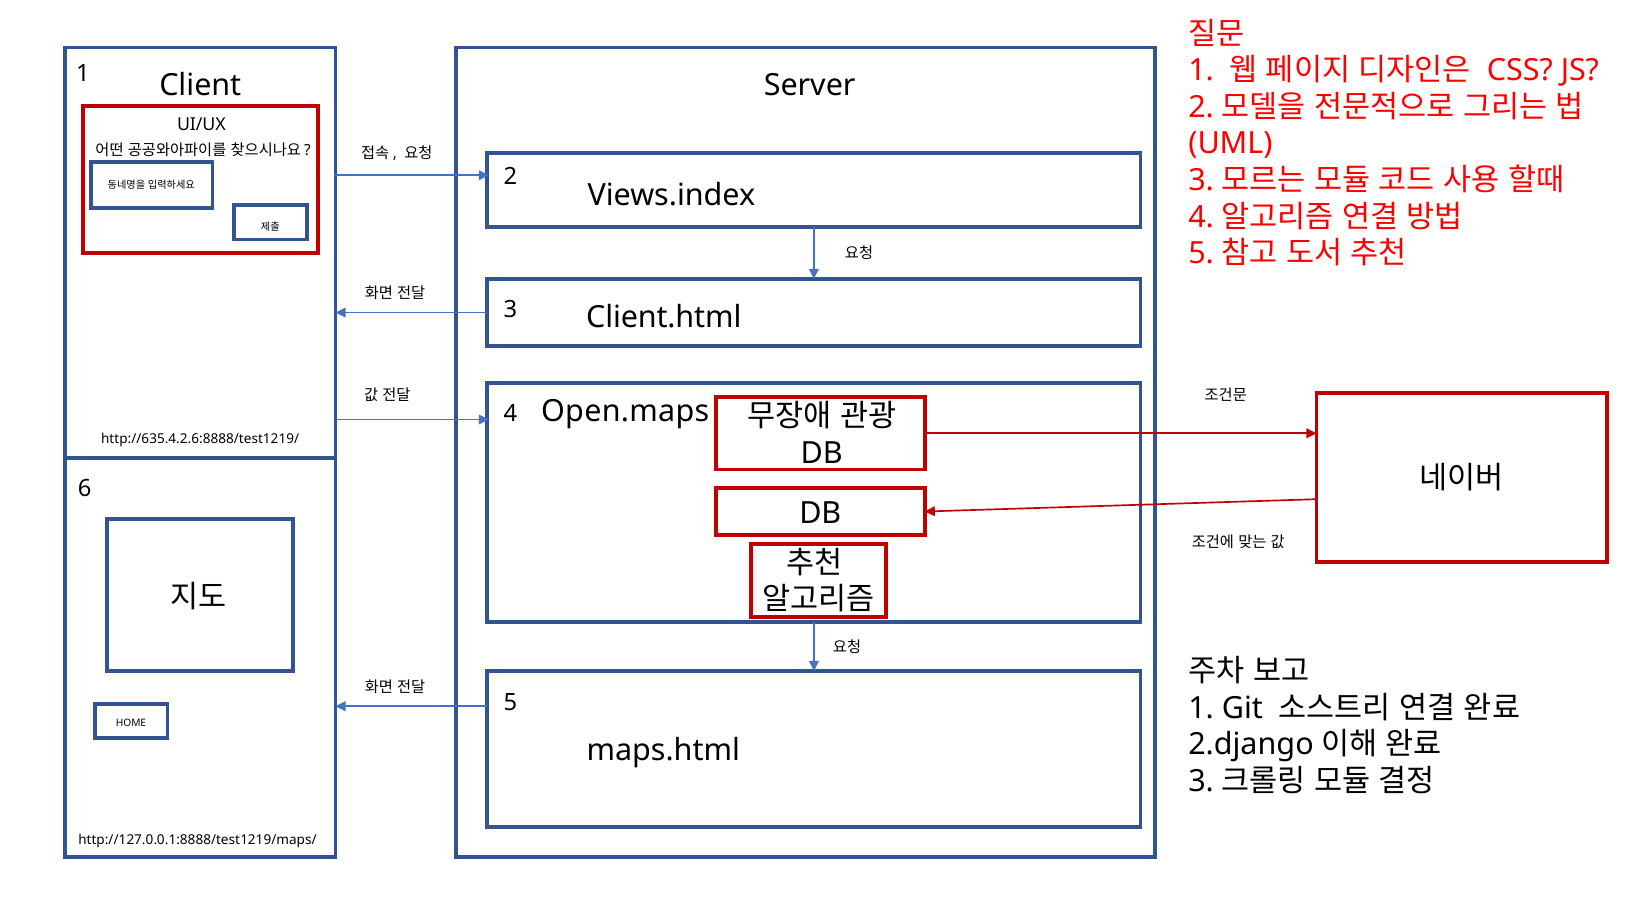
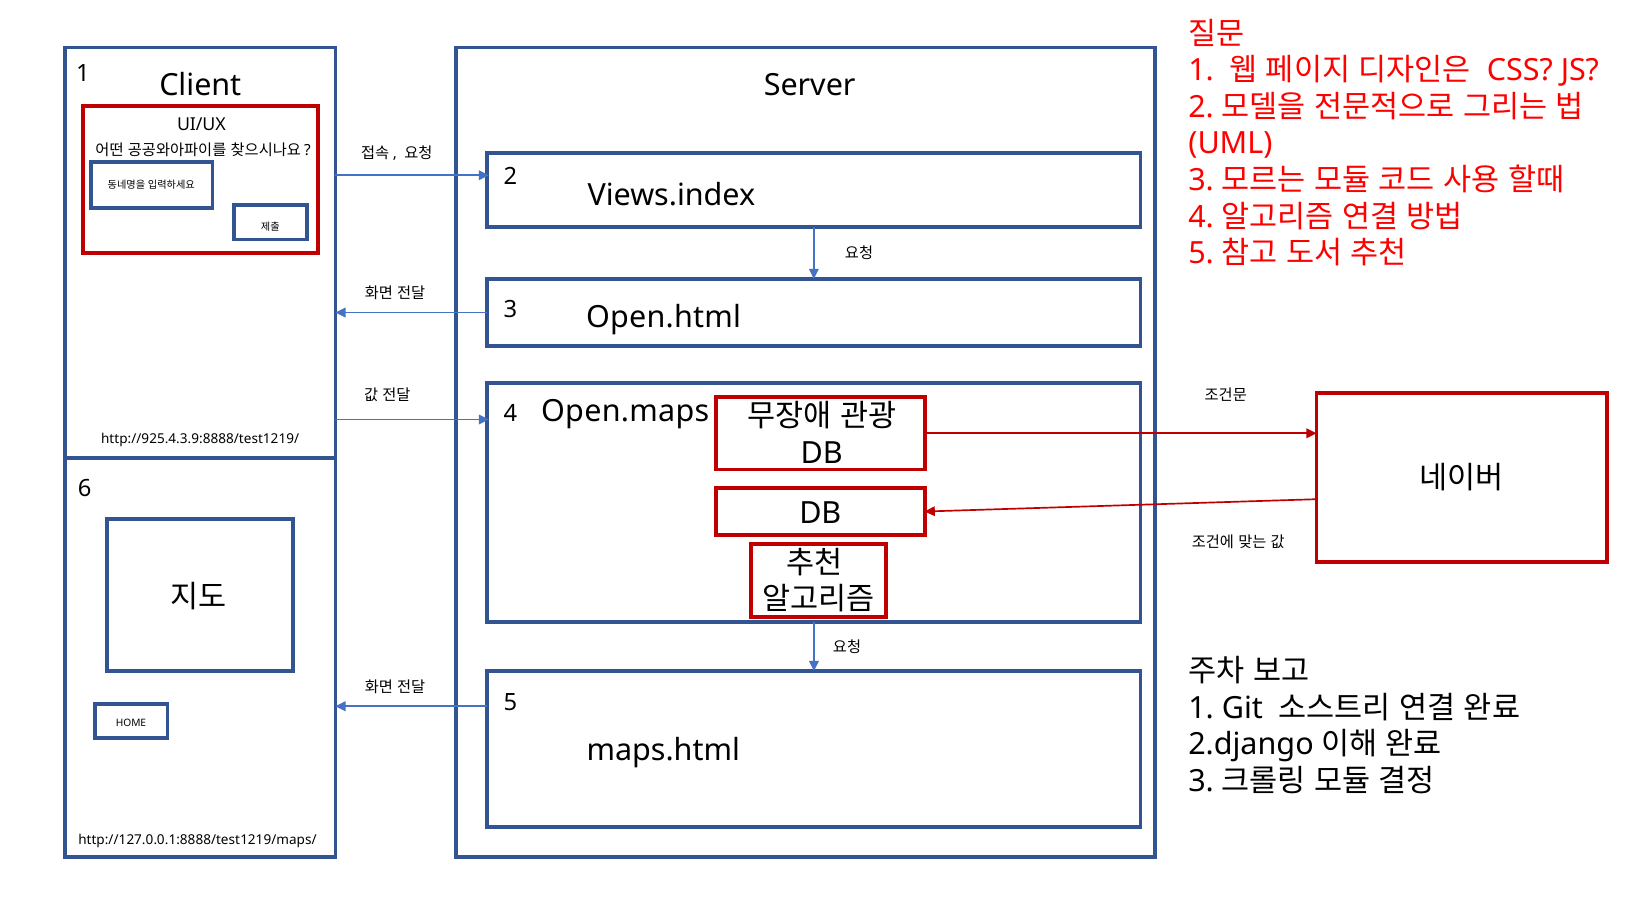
Client.html: Client.html -> Open.html (664, 317)
http://635.4.2.6:8888/test1219/: http://635.4.2.6:8888/test1219/ -> http://925.4.3.9:8888/test1219/ (200, 438)
